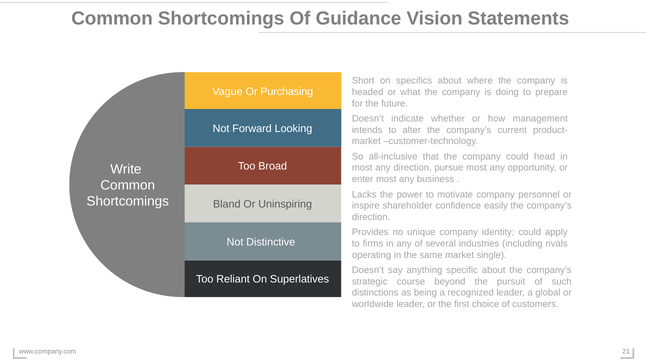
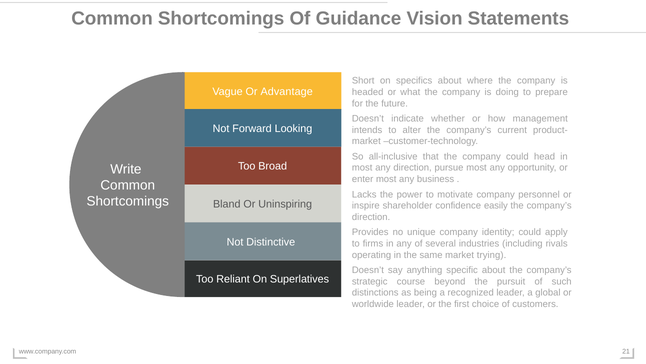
Purchasing: Purchasing -> Advantage (287, 92)
single: single -> trying (492, 254)
